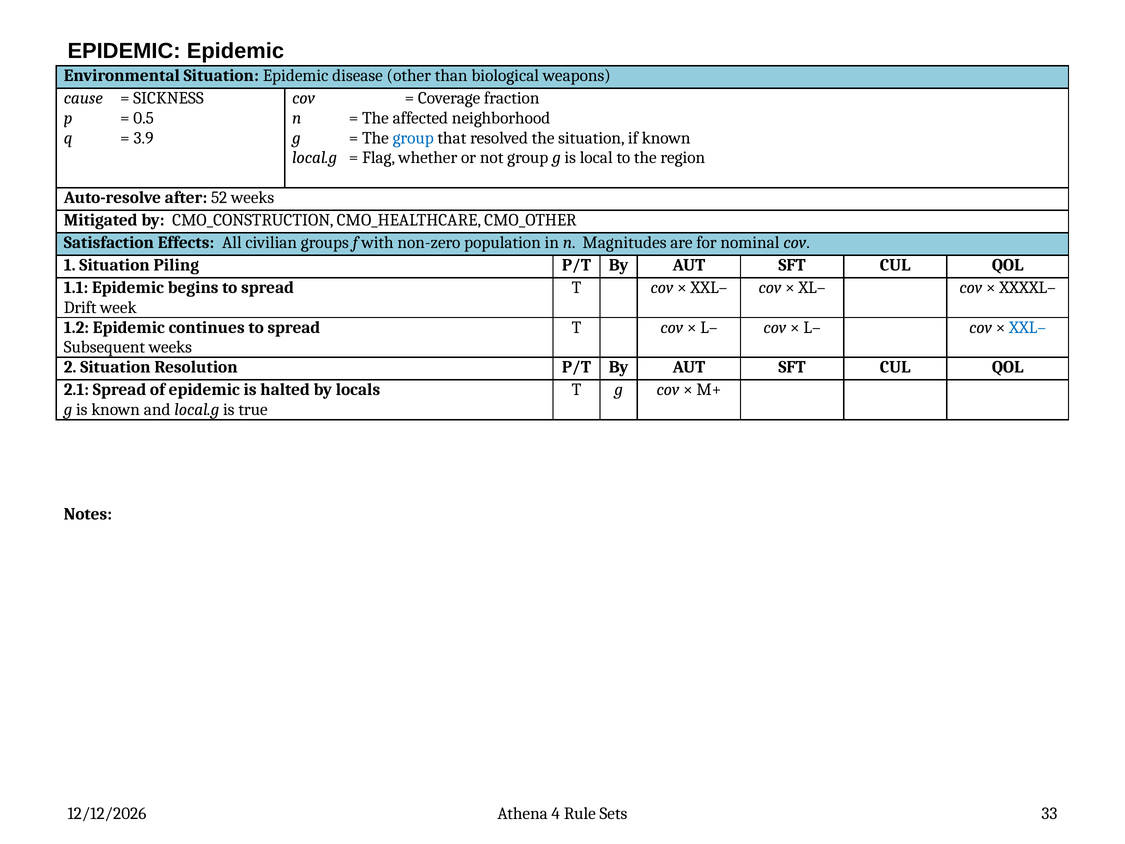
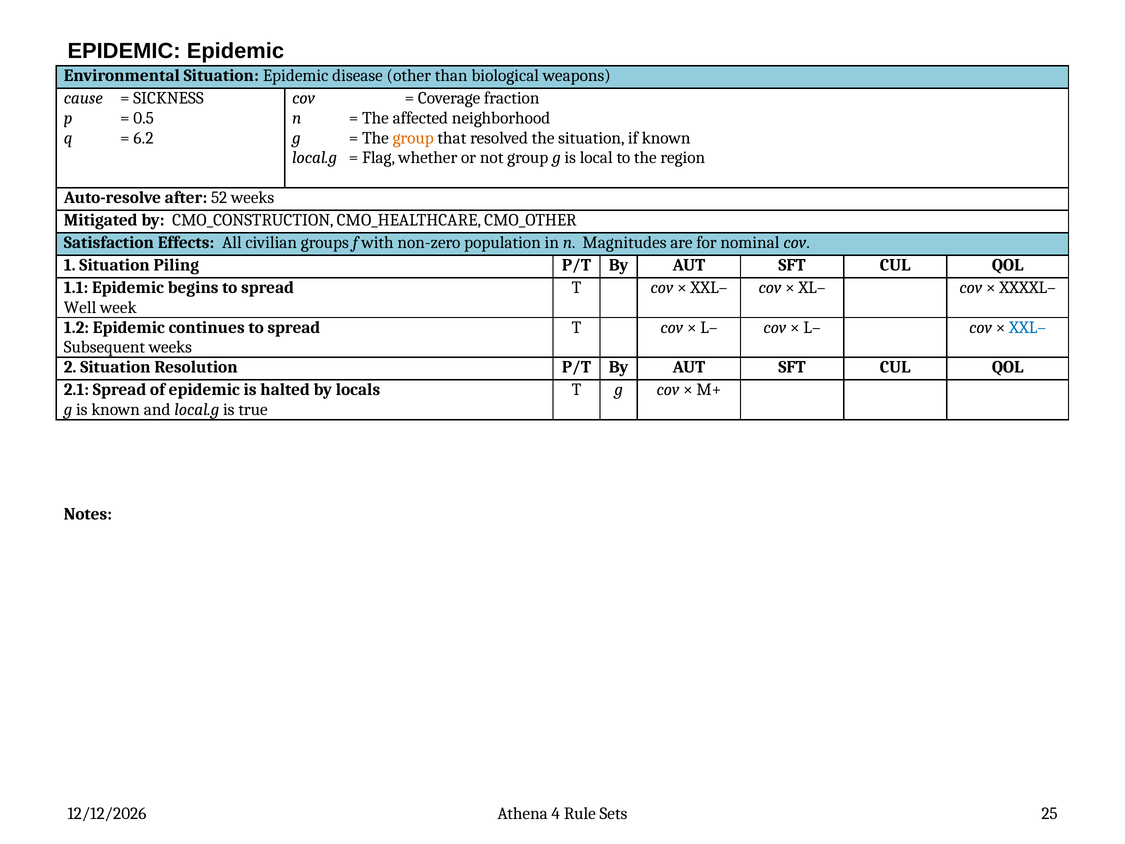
3.9: 3.9 -> 6.2 (144, 138)
group colour: blue -> orange (413, 138)
Drift: Drift -> Well (80, 307)
33: 33 -> 25 (1049, 813)
